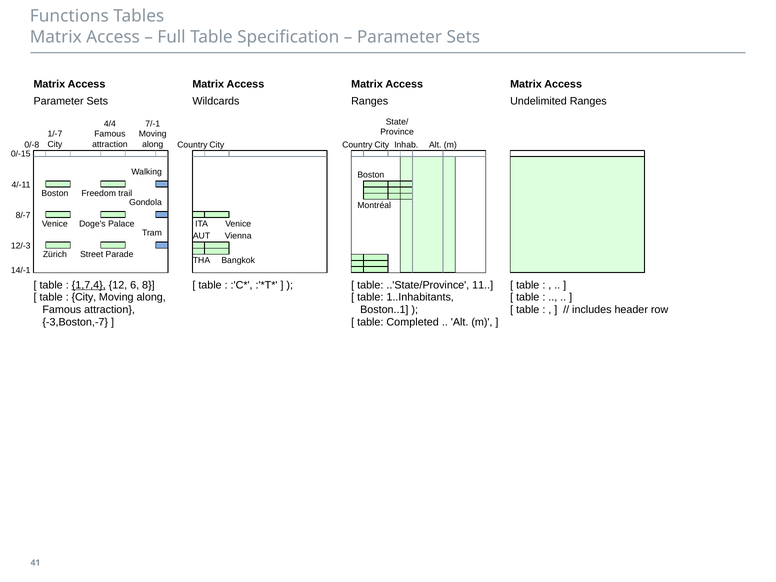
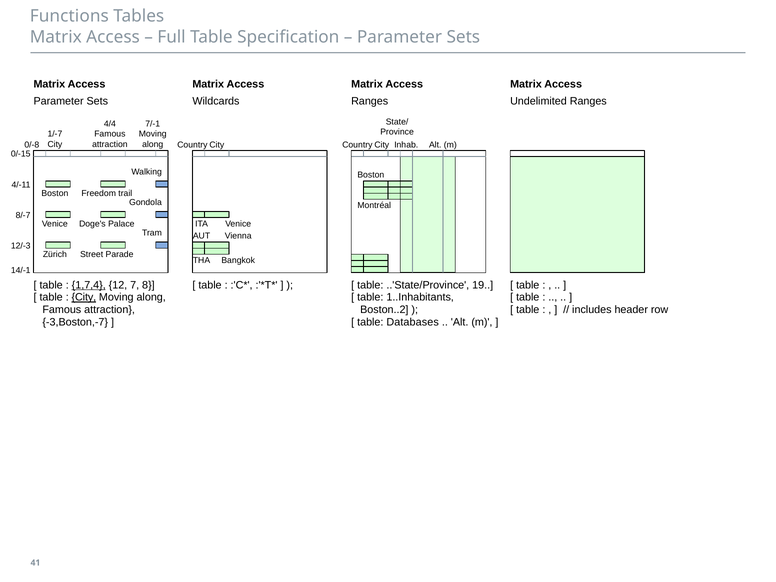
6: 6 -> 7 (135, 285)
11: 11 -> 19 (483, 285)
City underline: none -> present (84, 297)
Boston..1: Boston..1 -> Boston..2 (384, 310)
Completed: Completed -> Databases (413, 322)
